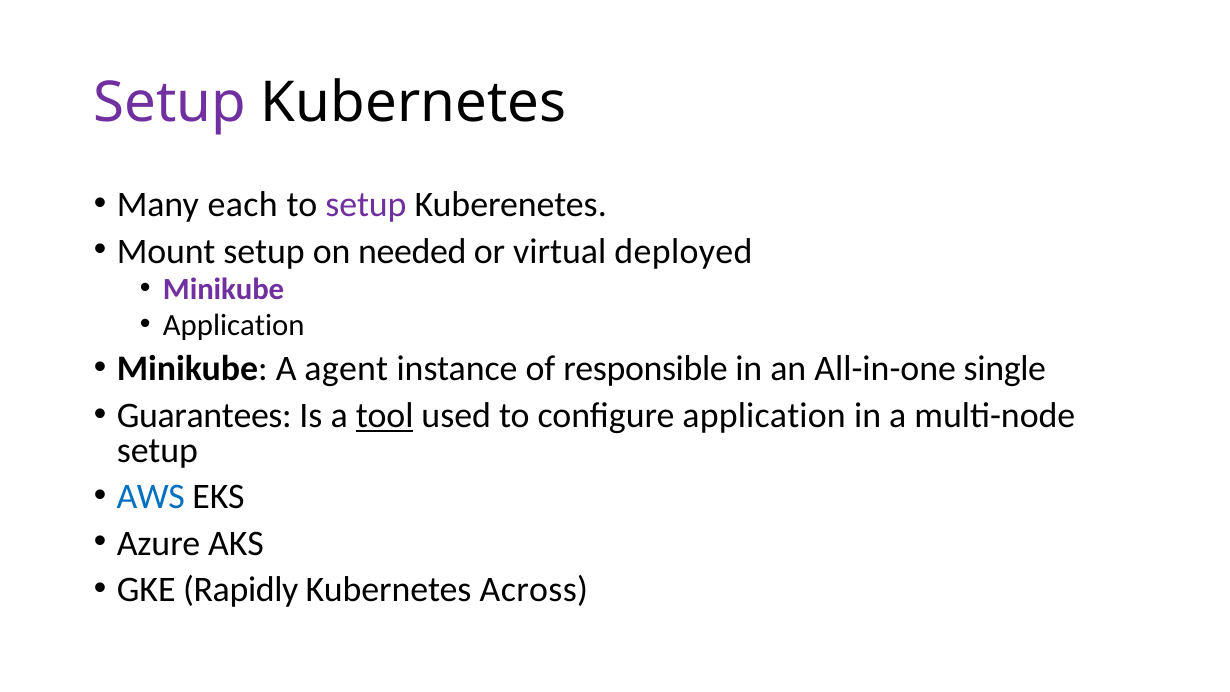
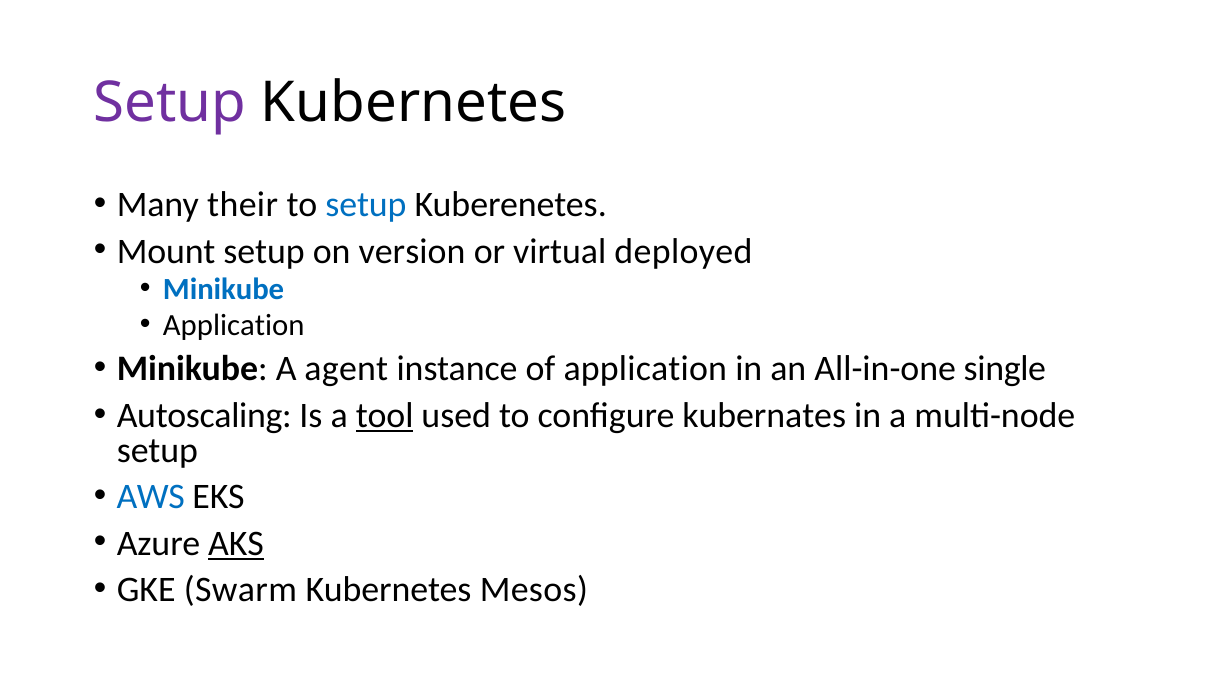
each: each -> their (243, 205)
setup colour: purple -> blue (366, 205)
needed: needed -> version (412, 251)
Minikube colour: purple -> blue (224, 290)
of responsible: responsible -> application (645, 369)
Guarantees: Guarantees -> Autoscaling (204, 415)
configure application: application -> kubernates (764, 415)
AKS underline: none -> present (236, 543)
Rapidly: Rapidly -> Swarm (240, 590)
Across: Across -> Mesos (534, 590)
